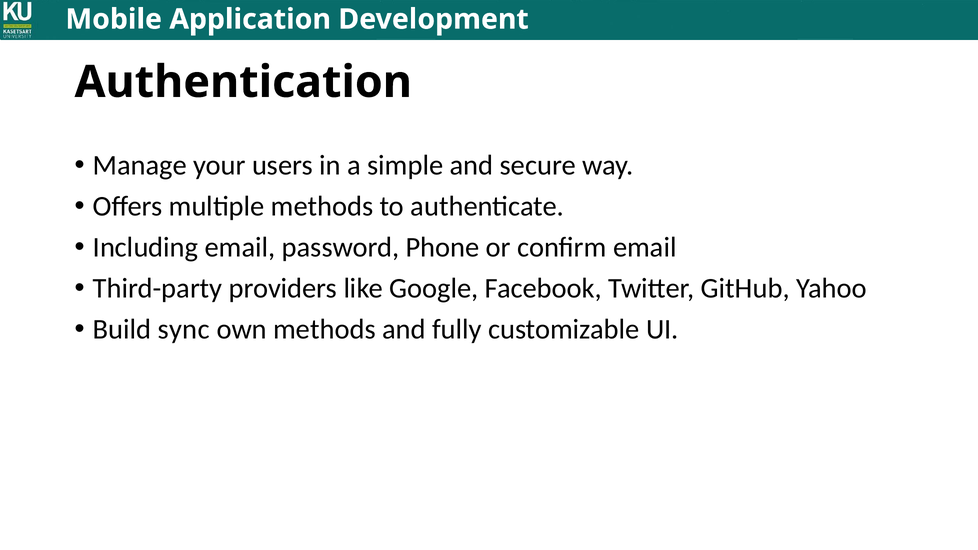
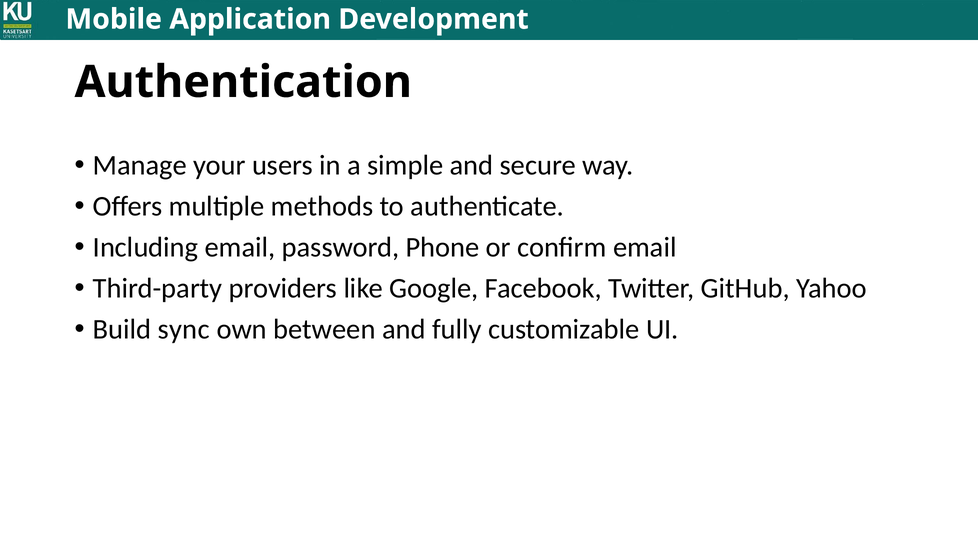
own methods: methods -> between (324, 329)
